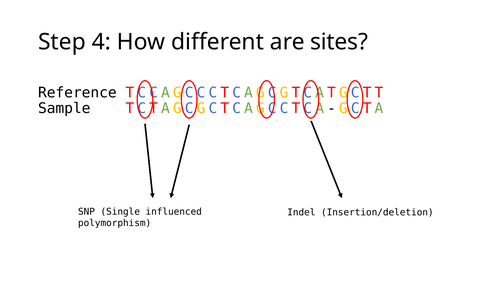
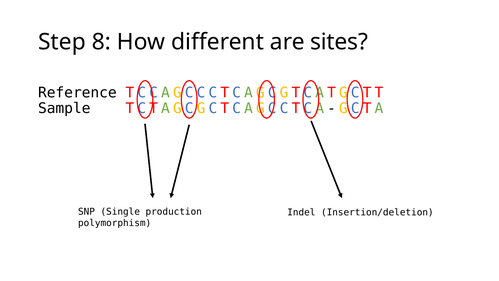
4: 4 -> 8 (101, 42)
influenced: influenced -> production (174, 212)
